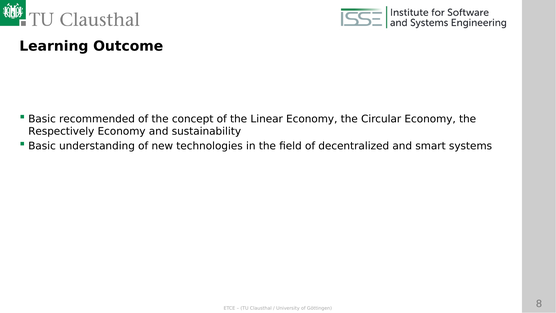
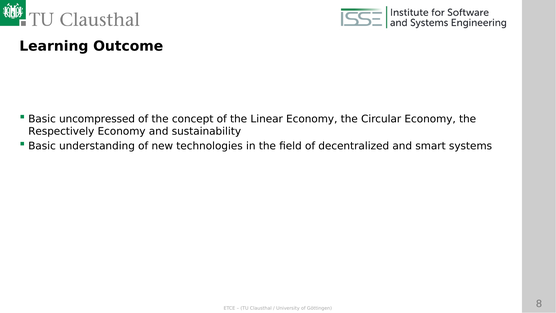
recommended: recommended -> uncompressed (97, 119)
